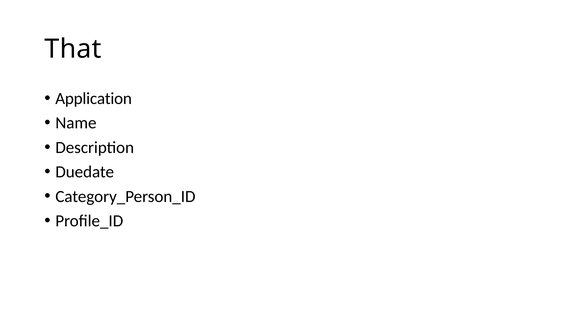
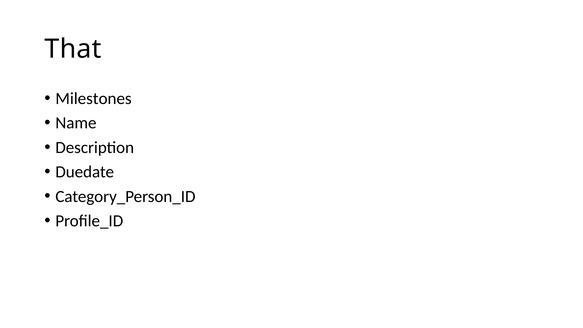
Application: Application -> Milestones (94, 99)
